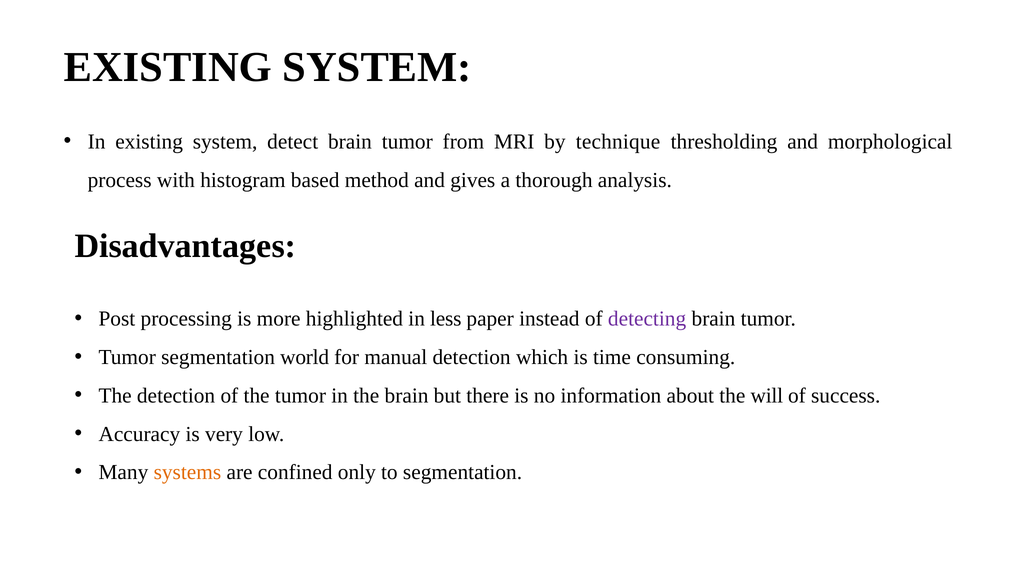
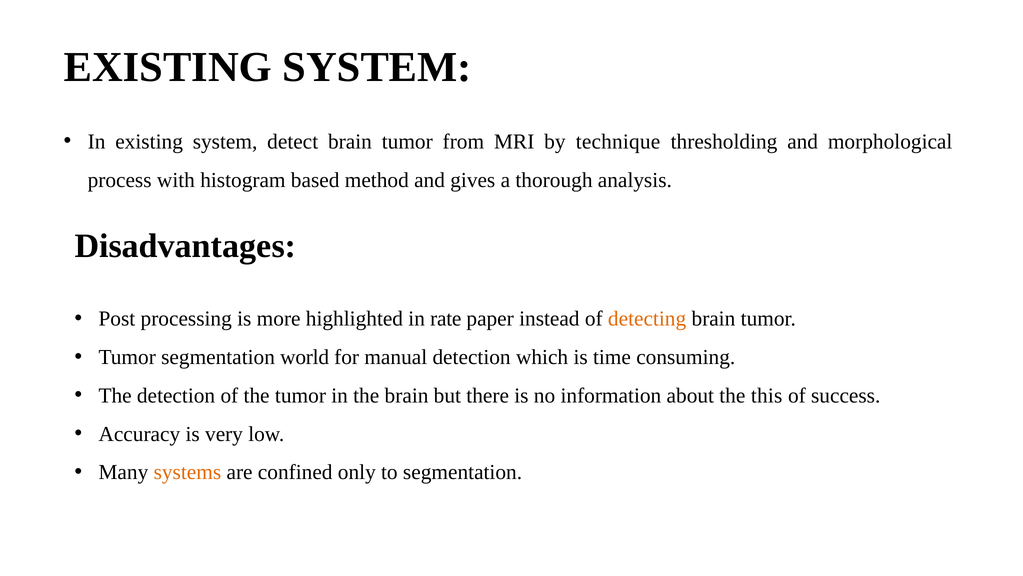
less: less -> rate (446, 319)
detecting colour: purple -> orange (647, 319)
will: will -> this (767, 395)
